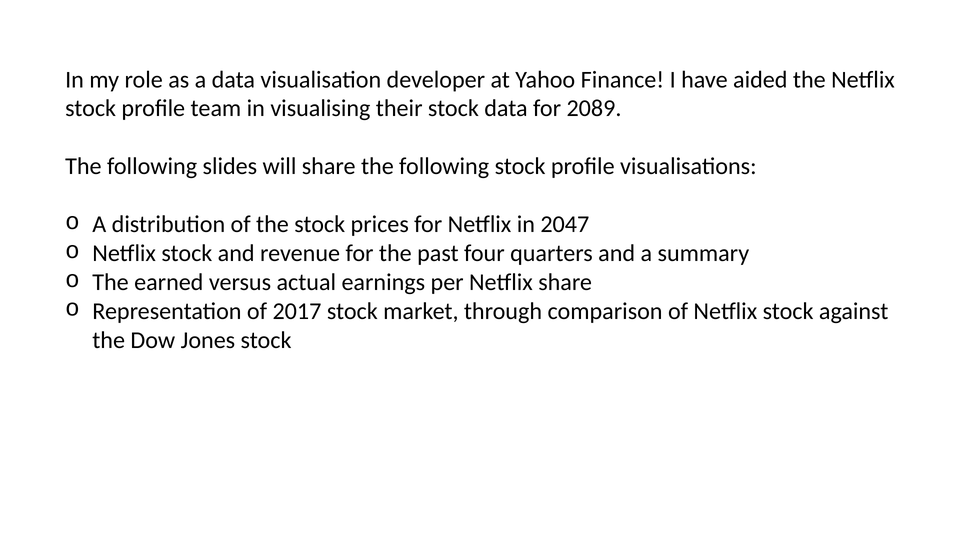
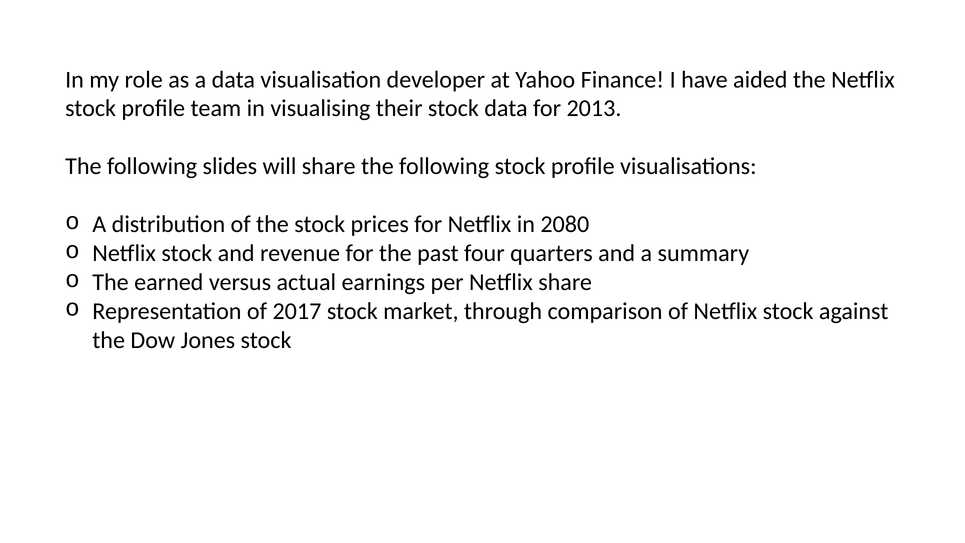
2089: 2089 -> 2013 (594, 108)
2047: 2047 -> 2080 (565, 224)
